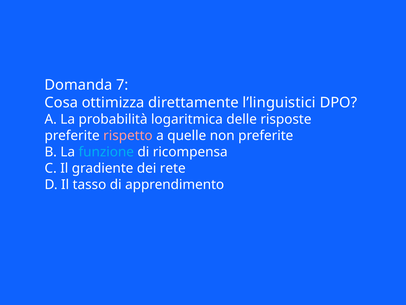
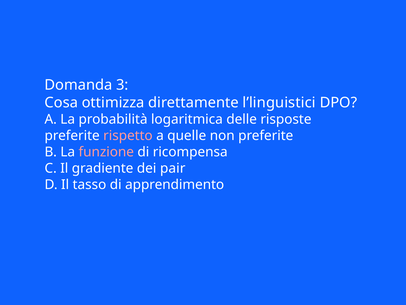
7: 7 -> 3 (122, 85)
funzione colour: light blue -> pink (106, 152)
rete: rete -> pair (173, 168)
